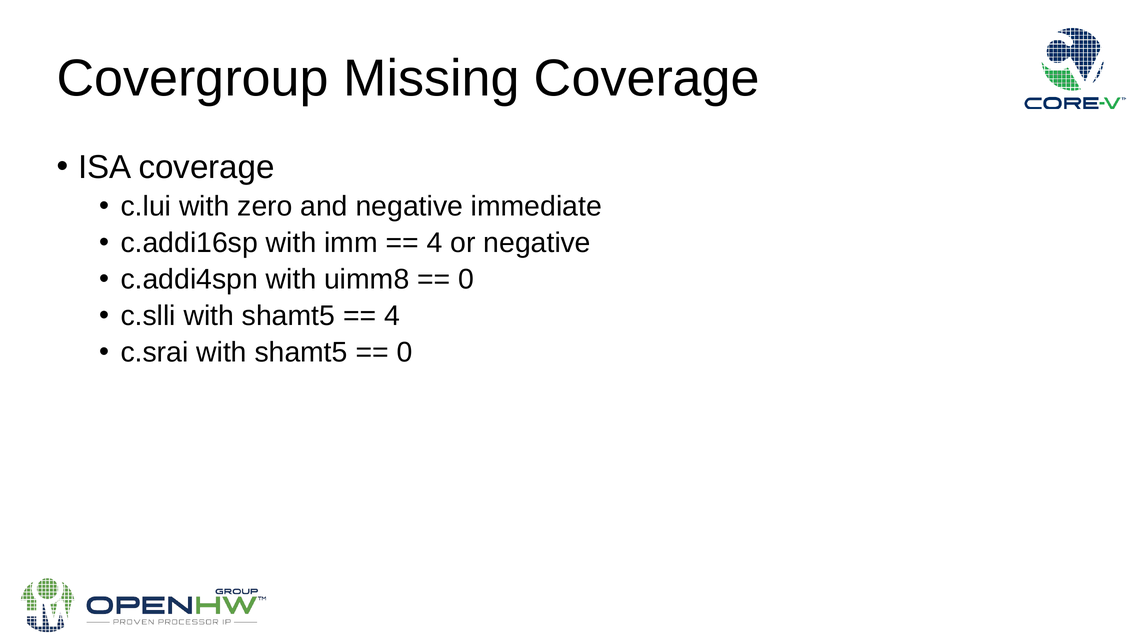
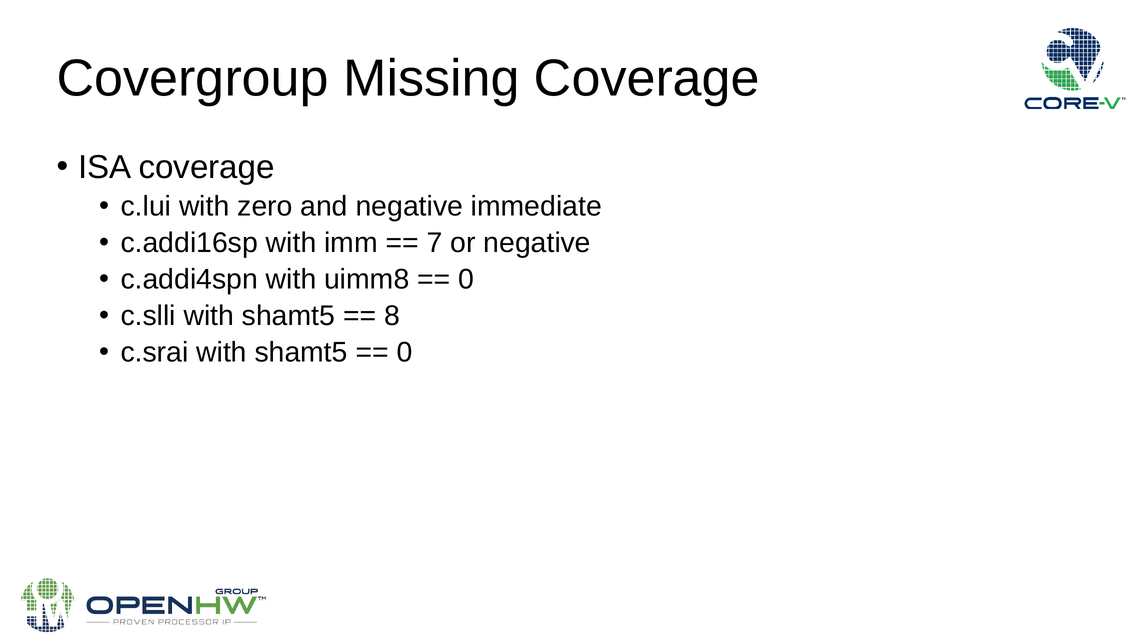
4: 4 -> 7 (435, 243)
4: 4 -> 8 (392, 316)
